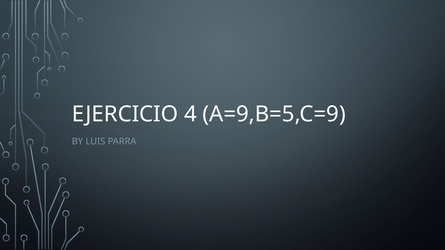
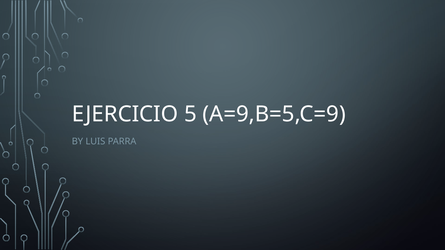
4: 4 -> 5 (190, 114)
